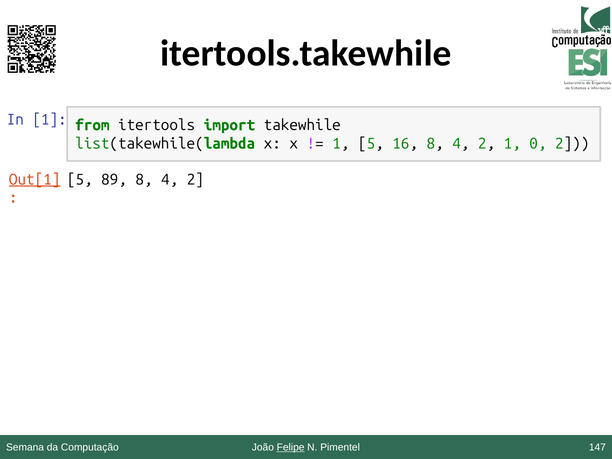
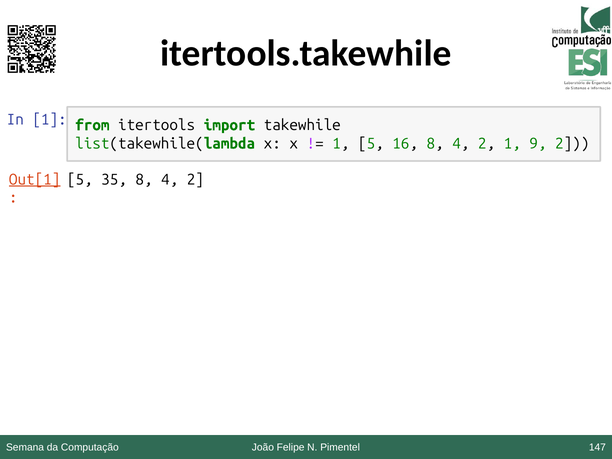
0: 0 -> 9 (538, 144)
89: 89 -> 35 (114, 179)
Felipe underline: present -> none (291, 447)
